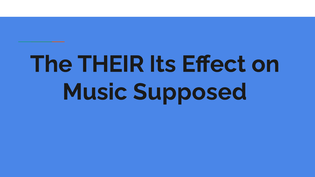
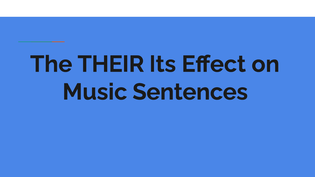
Supposed: Supposed -> Sentences (190, 92)
